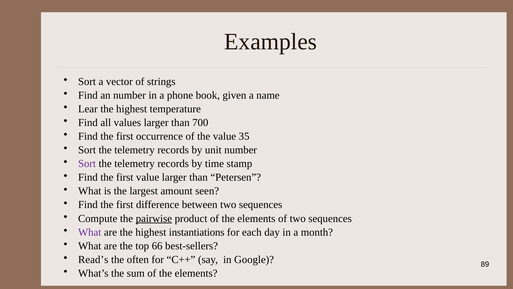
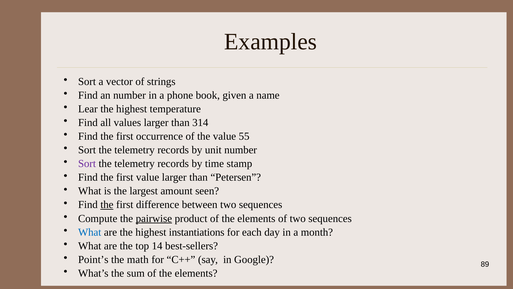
700: 700 -> 314 (200, 122)
35: 35 -> 55 (244, 136)
the underline: none -> present (107, 204)
What colour: purple -> blue (90, 232)
66: 66 -> 14 (157, 246)
Read’s: Read’s -> Point’s (93, 259)
often: often -> math (138, 259)
